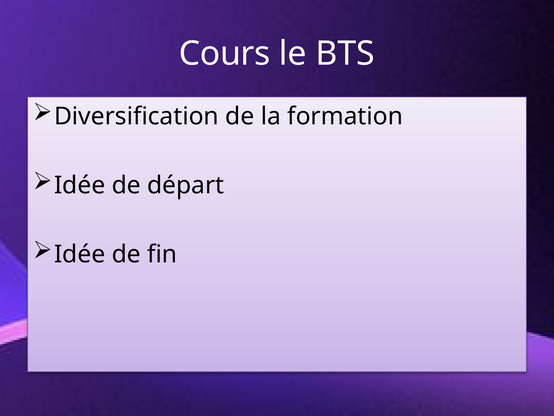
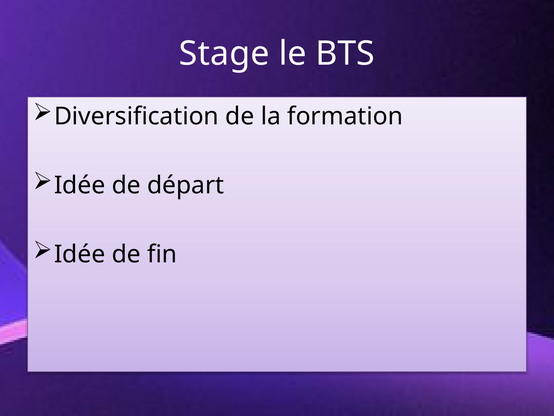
Cours: Cours -> Stage (224, 54)
